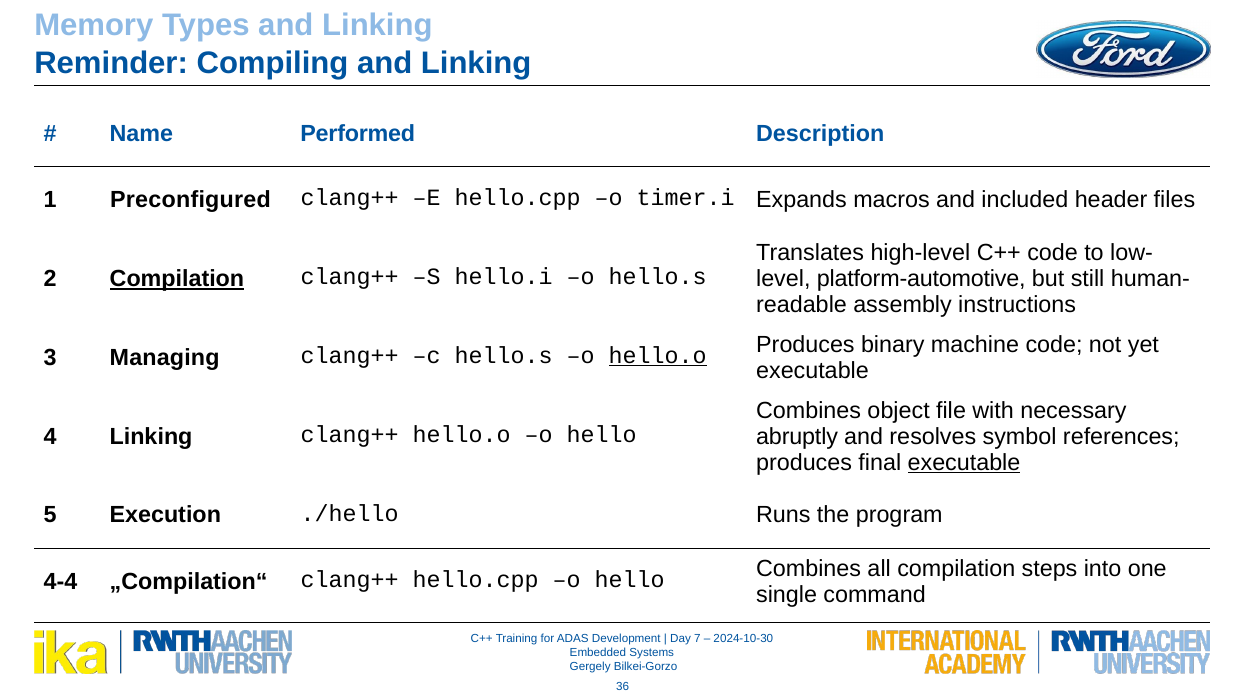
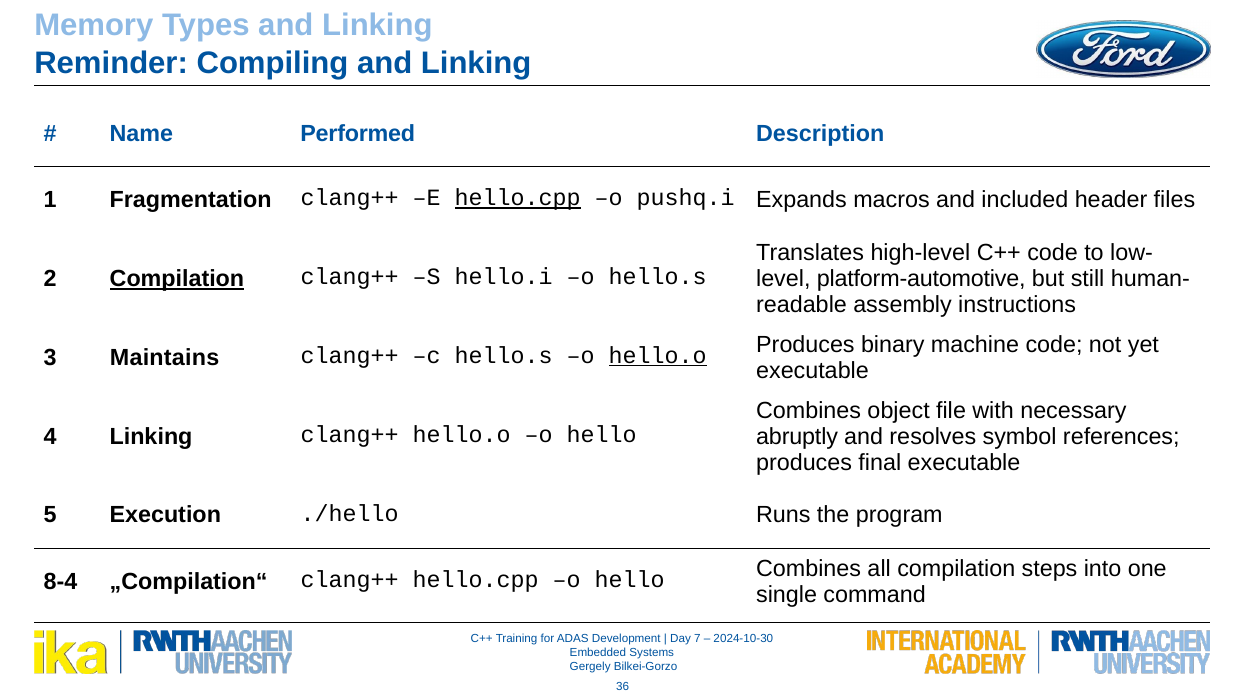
Preconfigured: Preconfigured -> Fragmentation (191, 200)
hello.cpp underline: none -> present (518, 198)
timer.i: timer.i -> pushq.i (686, 198)
Managing: Managing -> Maintains (165, 357)
executable underline: present -> none (964, 462)
4-4: 4-4 -> 8-4 (60, 581)
